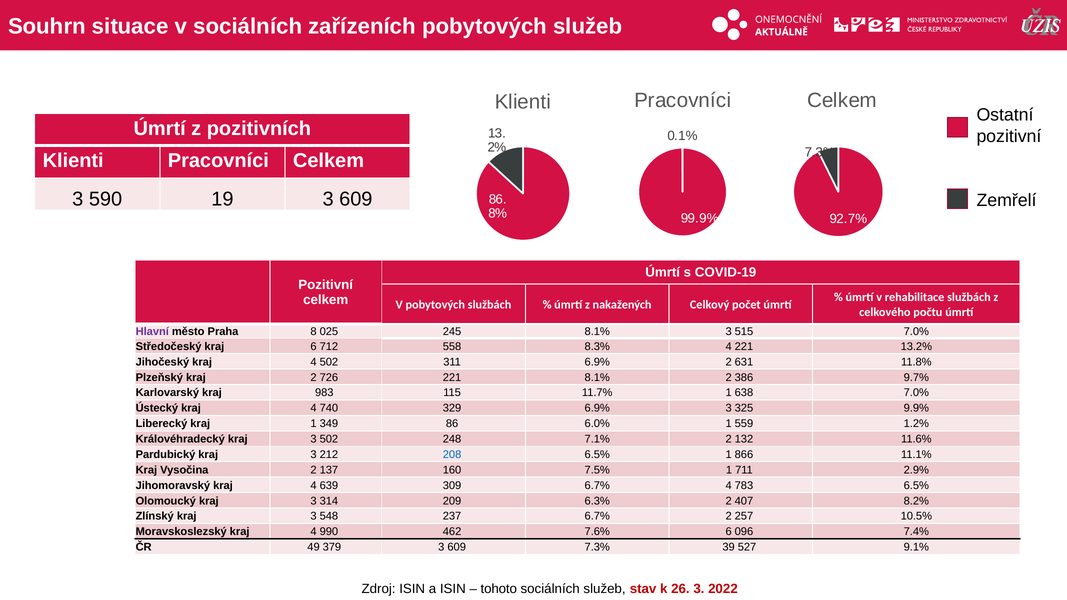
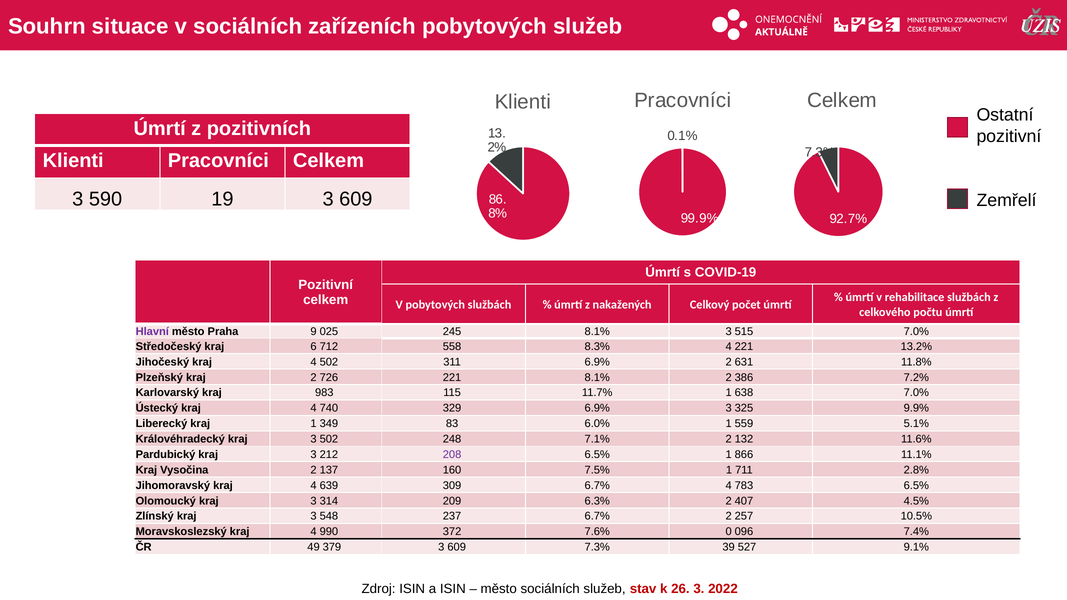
8: 8 -> 9 (314, 332)
9.7%: 9.7% -> 7.2% (916, 377)
349 86: 86 -> 83 (452, 424)
1.2%: 1.2% -> 5.1% (916, 424)
208 colour: blue -> purple (452, 455)
2.9%: 2.9% -> 2.8% (916, 470)
8.2%: 8.2% -> 4.5% (916, 501)
462: 462 -> 372 (452, 532)
7.6% 6: 6 -> 0 (729, 532)
tohoto: tohoto -> město (499, 589)
